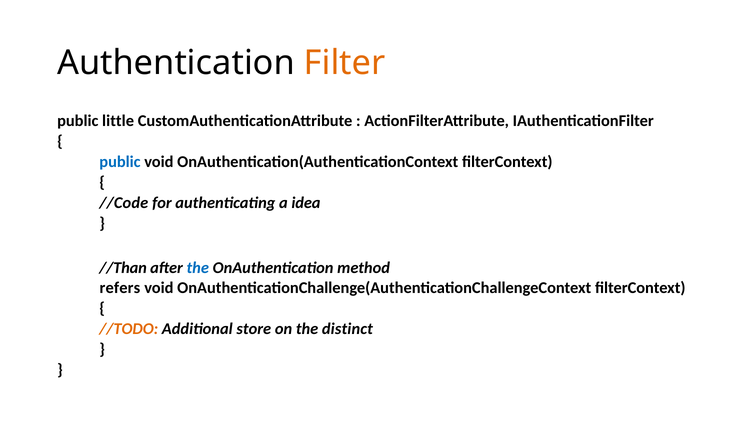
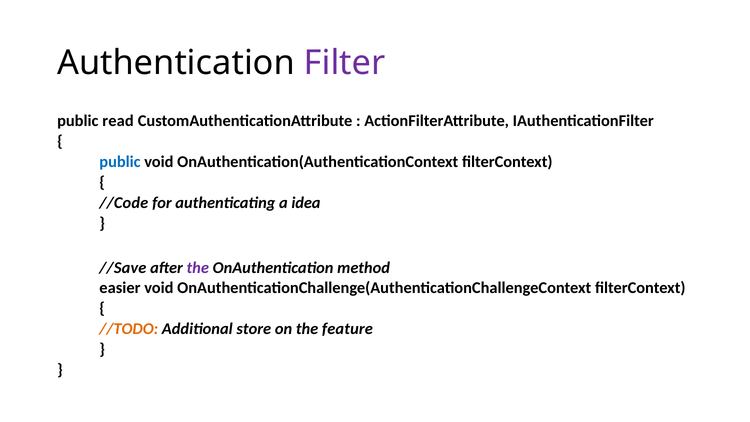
Filter colour: orange -> purple (345, 63)
little: little -> read (118, 121)
//Than: //Than -> //Save (123, 268)
the colour: blue -> purple (198, 268)
refers: refers -> easier (120, 288)
distinct: distinct -> feature (347, 329)
